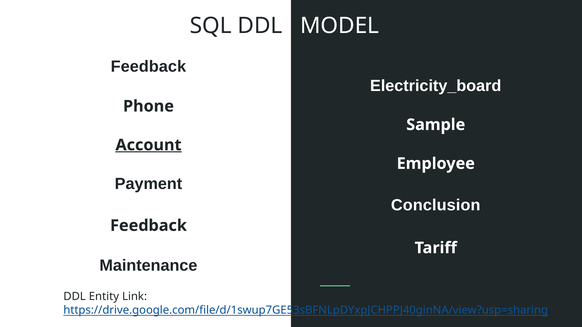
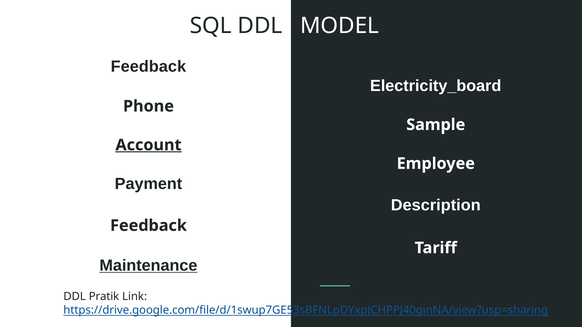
Conclusion: Conclusion -> Description (436, 205)
Maintenance underline: none -> present (148, 266)
Entity: Entity -> Pratik (104, 297)
